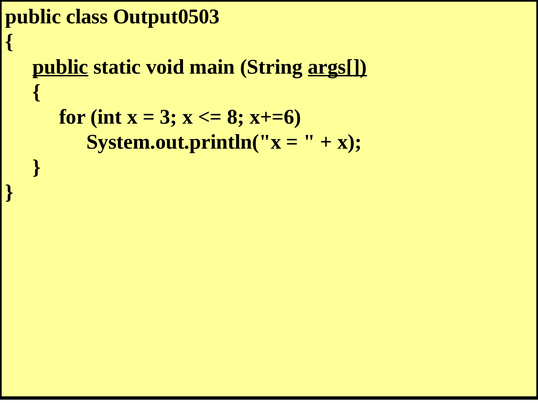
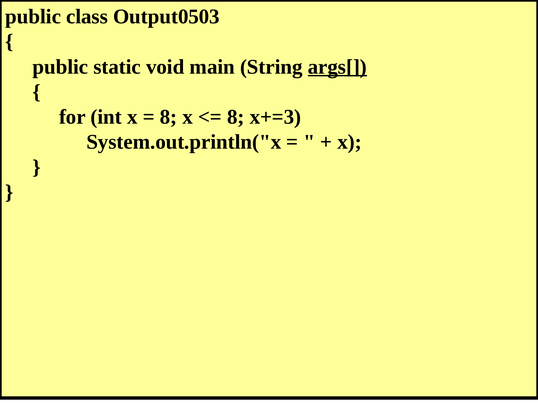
public underline: present -> none (60, 67)
3: 3 -> 8 (169, 117)
x+=6: x+=6 -> x+=3 (275, 117)
